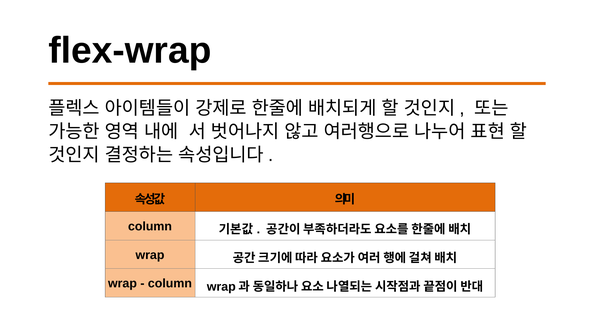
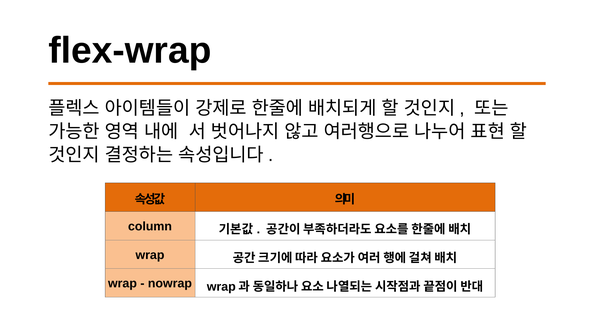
column: column -> nowrap (170, 284)
